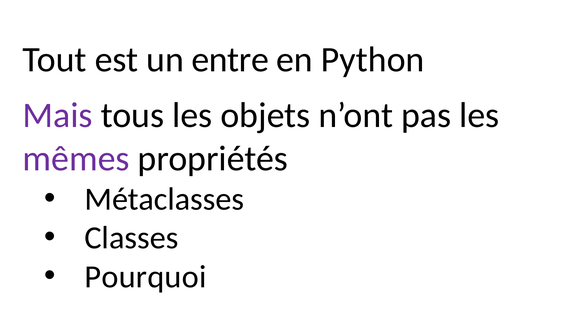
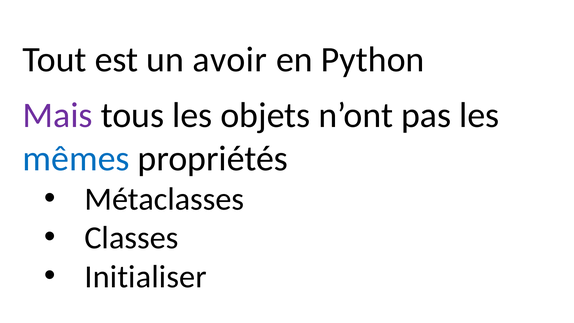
entre: entre -> avoir (230, 60)
mêmes colour: purple -> blue (76, 158)
Pourquoi: Pourquoi -> Initialiser (146, 277)
